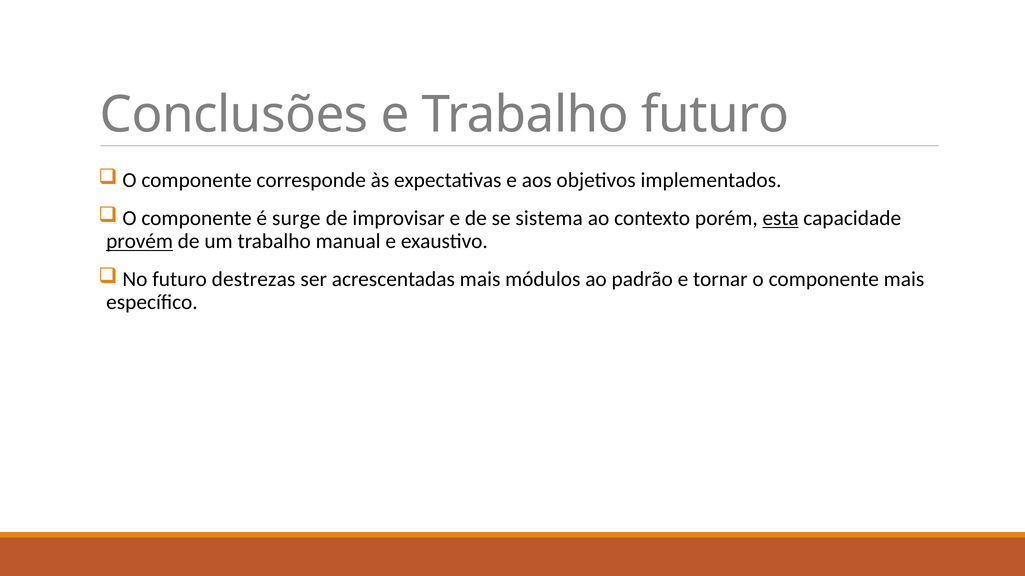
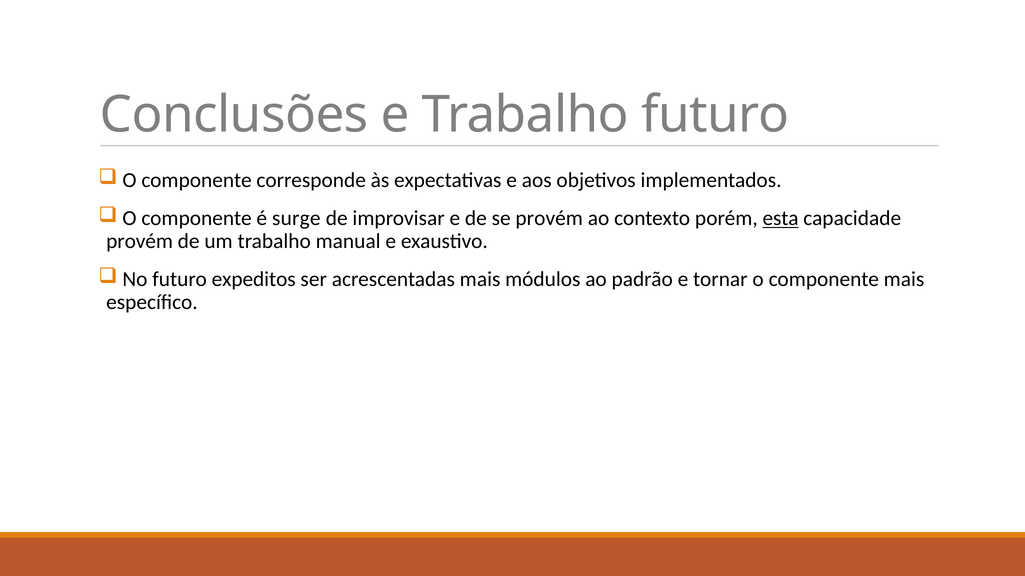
se sistema: sistema -> provém (549, 218)
provém underline: present -> none (140, 242)
destrezas: destrezas -> expeditos (254, 280)
